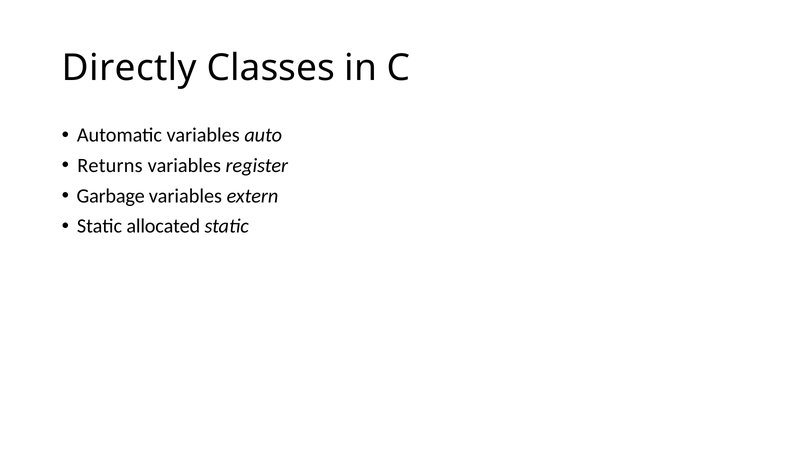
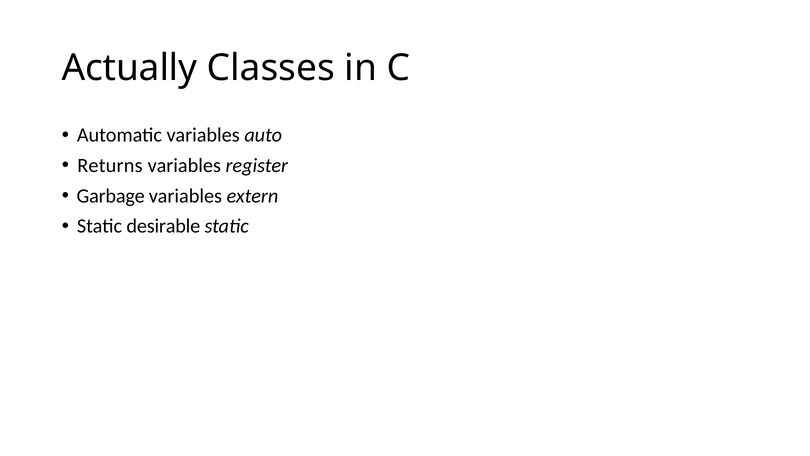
Directly: Directly -> Actually (130, 68)
allocated: allocated -> desirable (163, 226)
